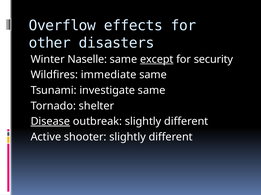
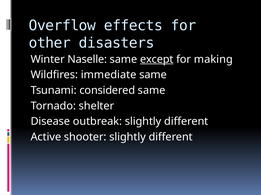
security: security -> making (213, 59)
investigate: investigate -> considered (107, 91)
Disease underline: present -> none (50, 122)
